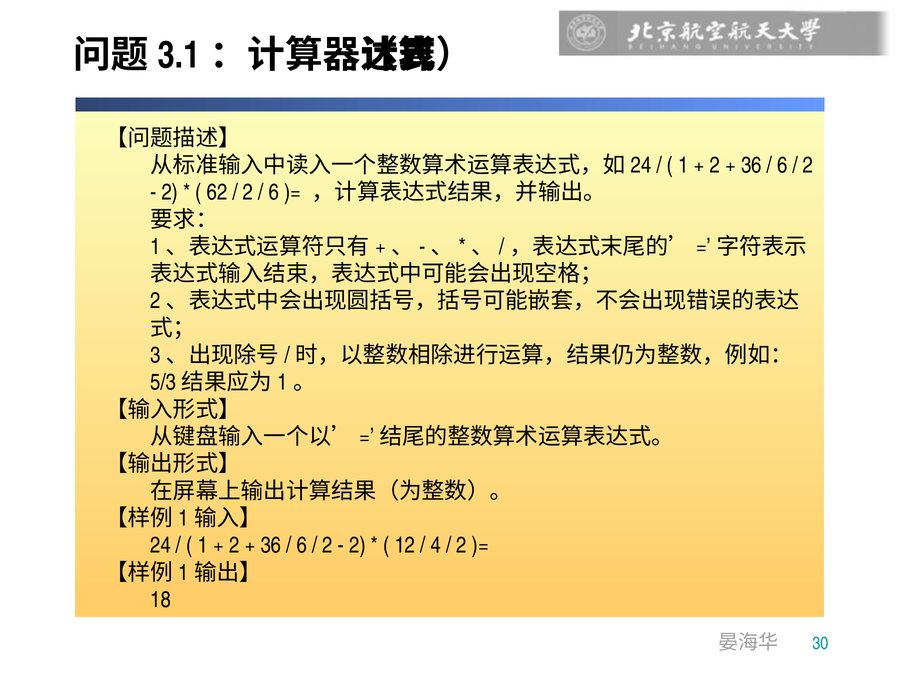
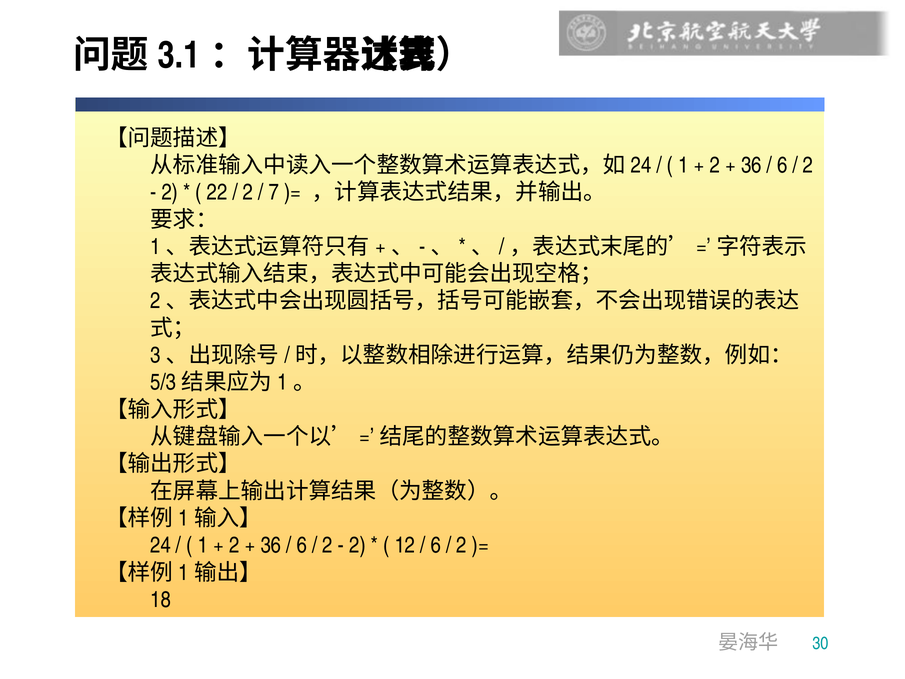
62: 62 -> 22 (217, 192)
6: 6 -> 7 (274, 192)
4: 4 -> 6 (436, 545)
